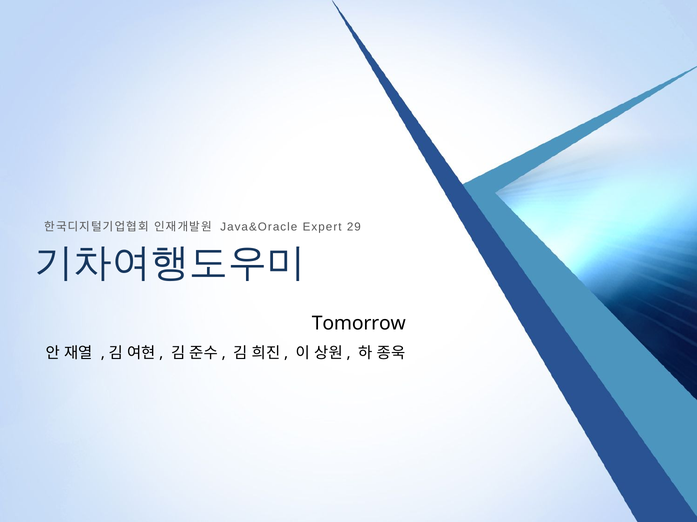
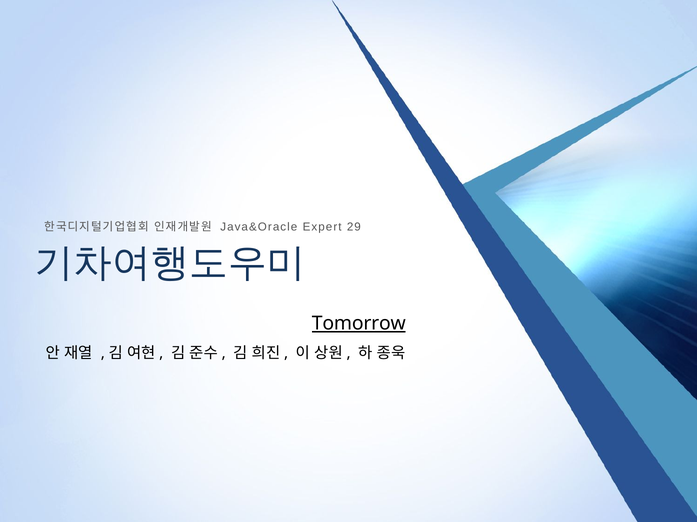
Tomorrow underline: none -> present (359, 324)
